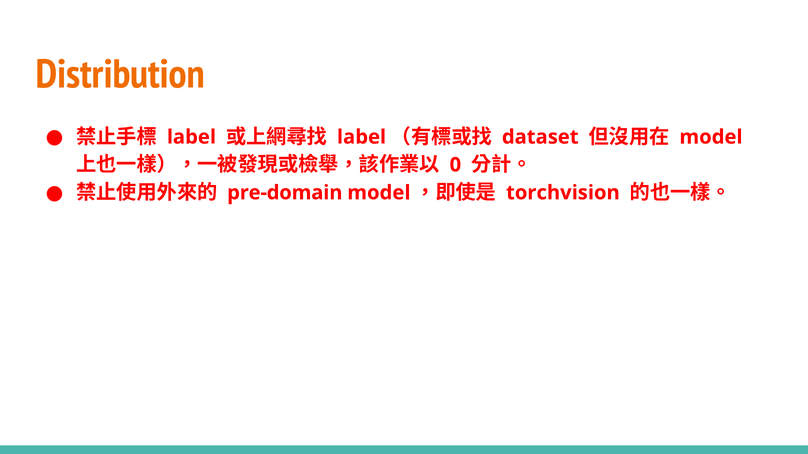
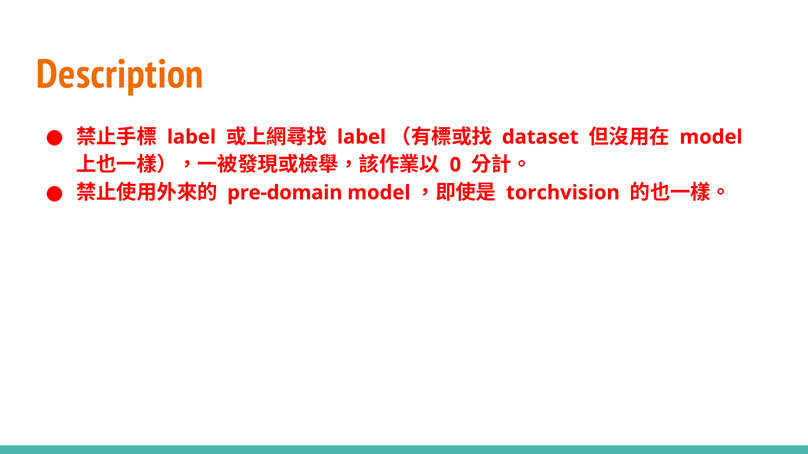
Distribution: Distribution -> Description (120, 74)
